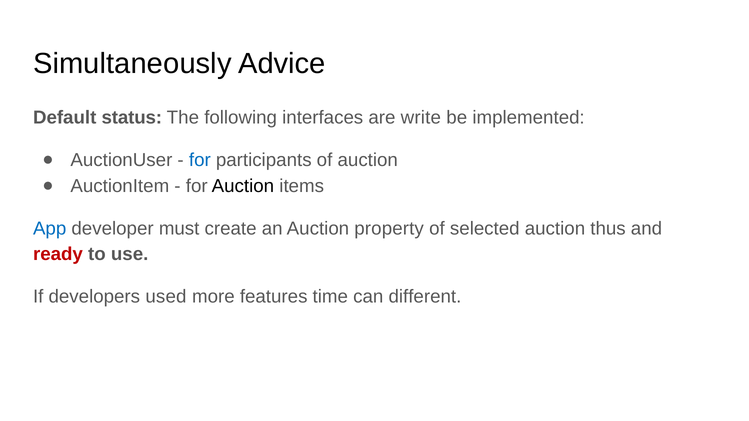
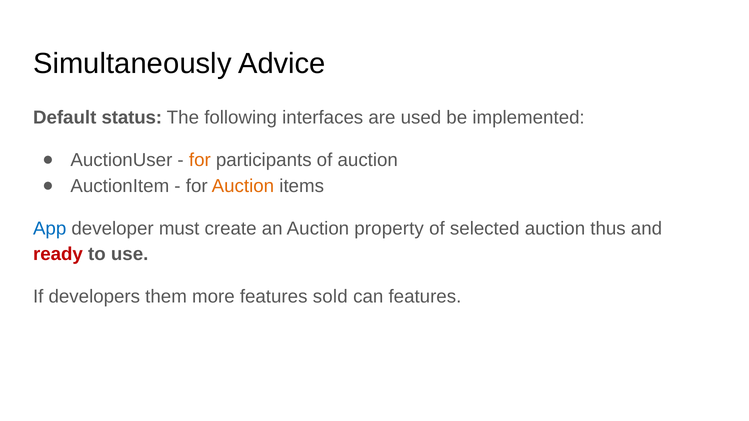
write: write -> used (421, 118)
for colour: blue -> orange (200, 160)
Auction colour: black -> orange (243, 186)
used: used -> them (166, 297)
time: time -> sold (330, 297)
can different: different -> features (425, 297)
